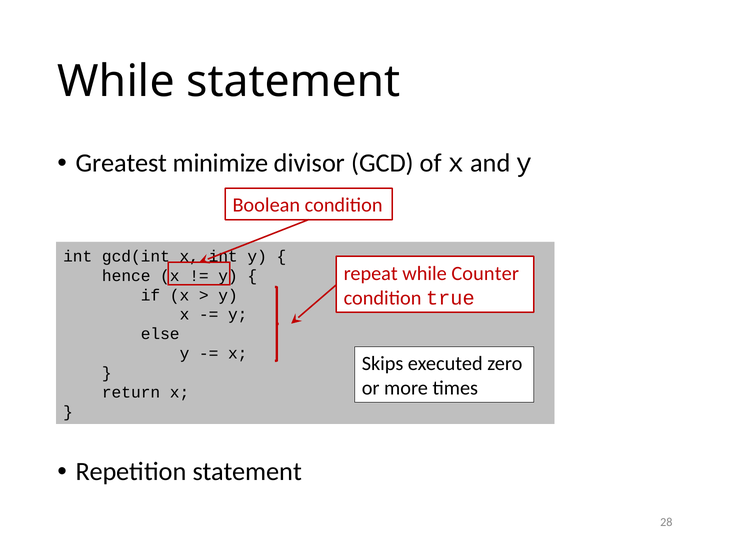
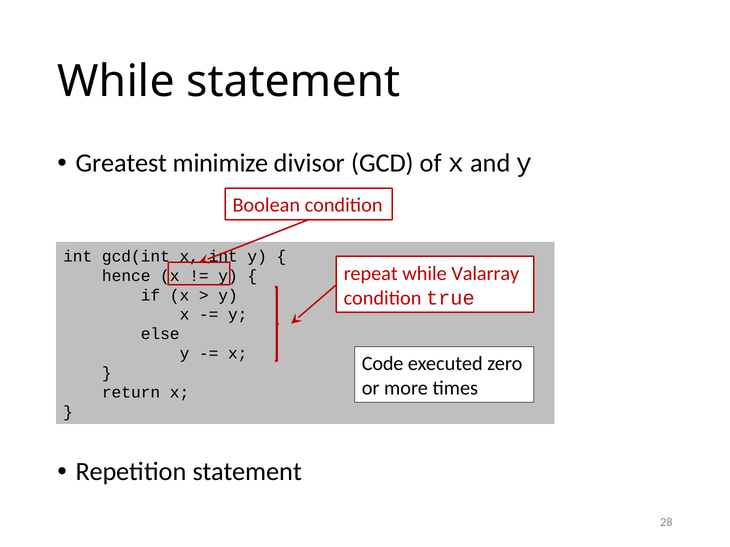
Counter: Counter -> Valarray (485, 274)
Skips: Skips -> Code (383, 364)
